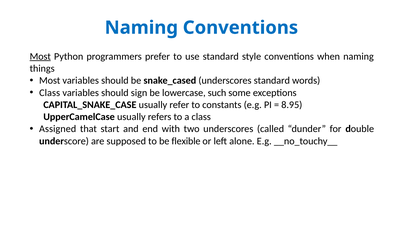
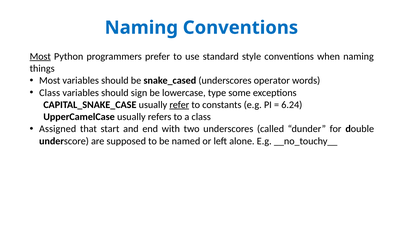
underscores standard: standard -> operator (272, 80)
such: such -> type (217, 93)
refer underline: none -> present (179, 105)
8.95: 8.95 -> 6.24 (292, 105)
flexible: flexible -> named (186, 141)
